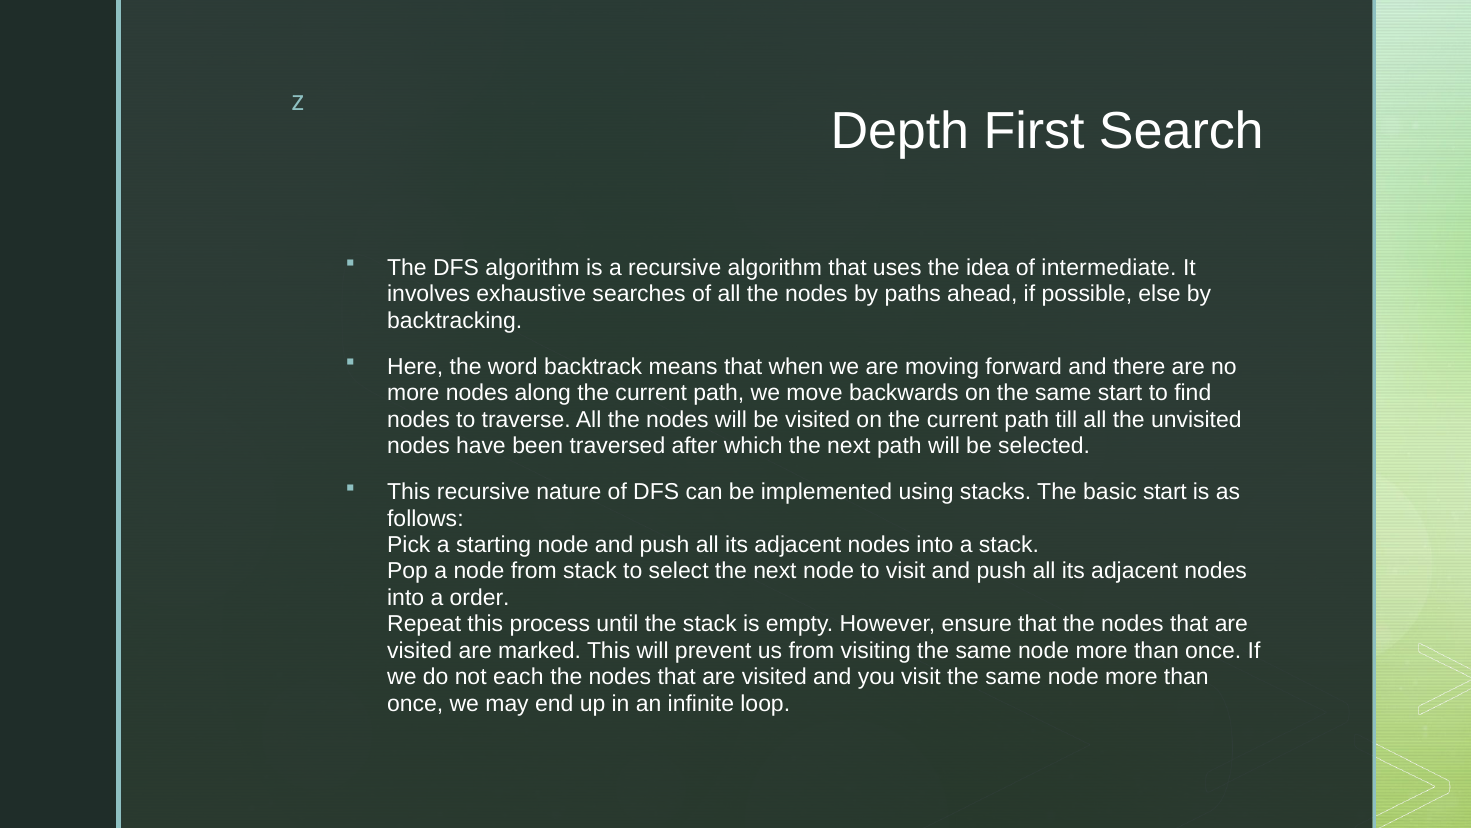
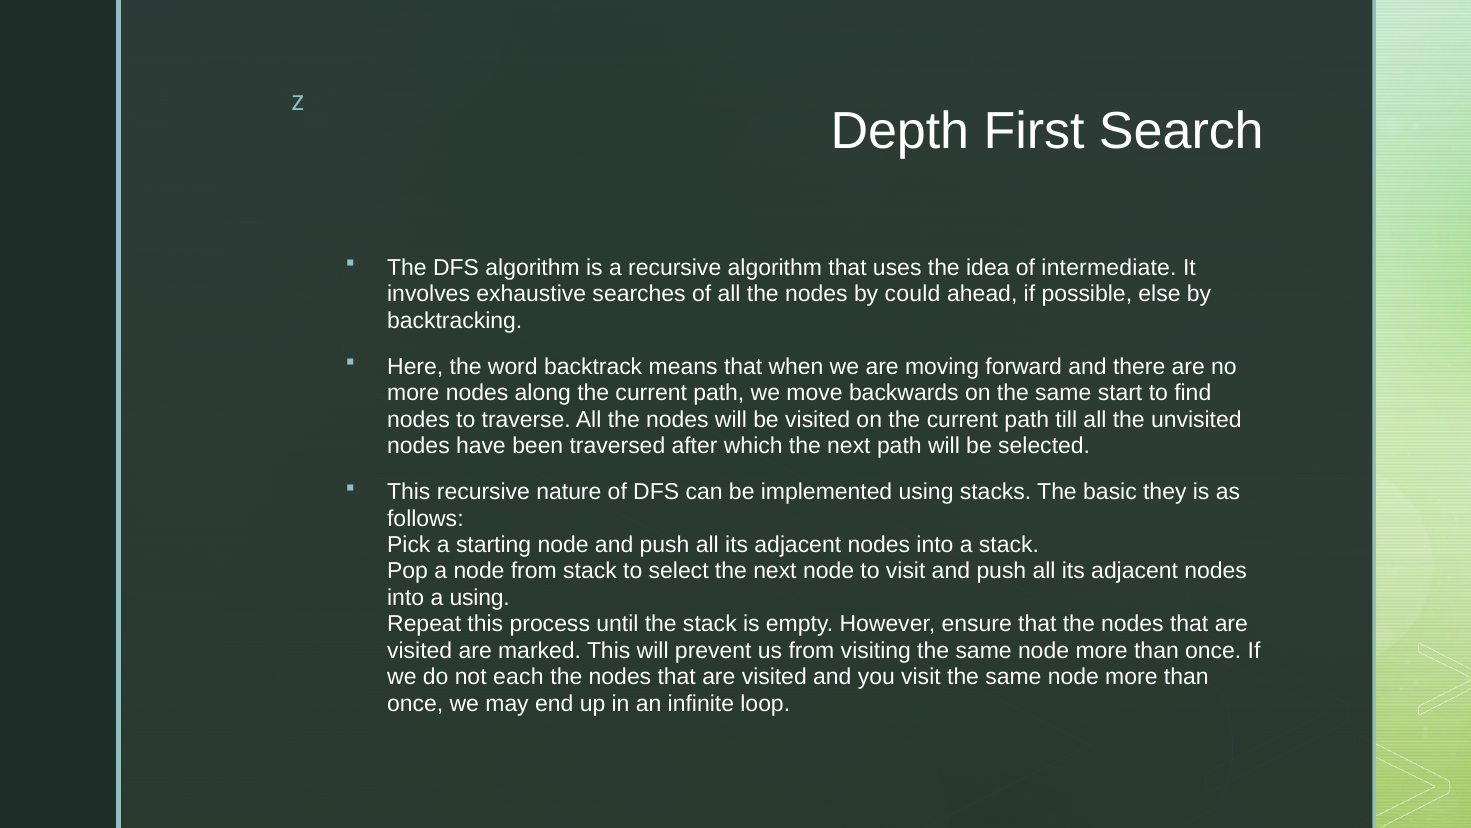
paths: paths -> could (913, 294)
basic start: start -> they (1165, 492)
a order: order -> using (480, 597)
